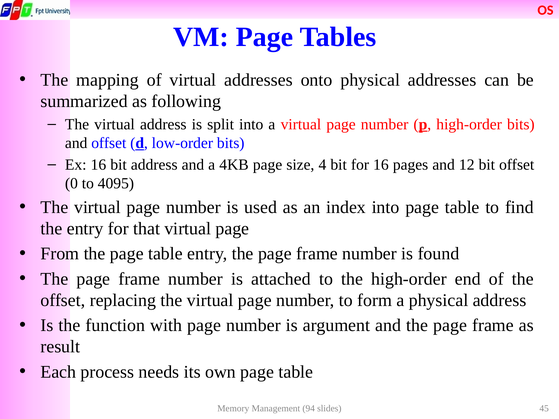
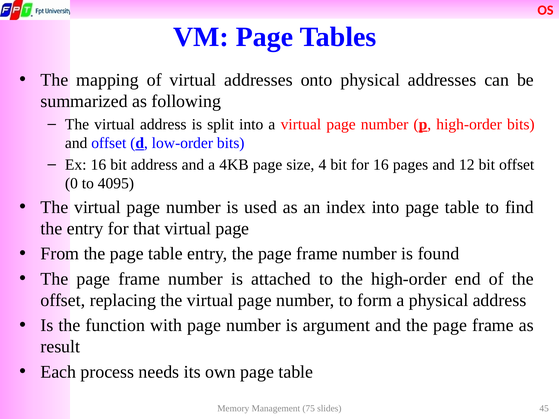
94: 94 -> 75 (309, 409)
